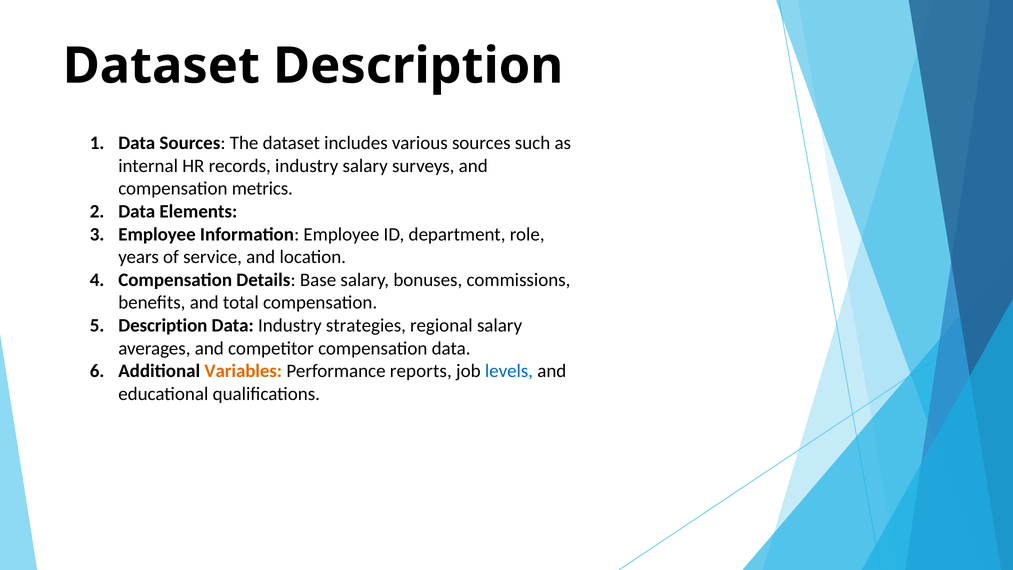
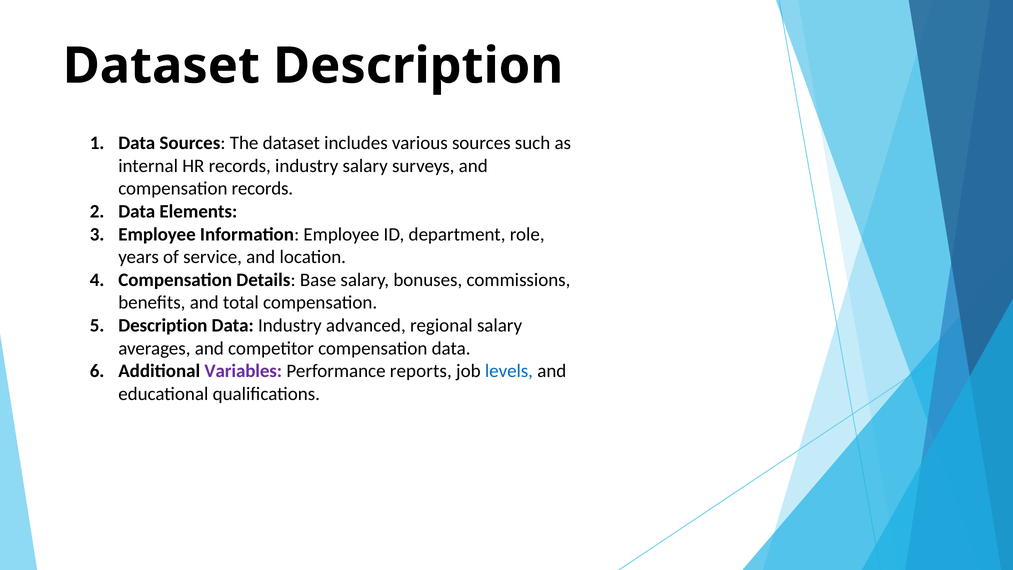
compensation metrics: metrics -> records (262, 189)
strategies: strategies -> advanced (366, 325)
Variables colour: orange -> purple (243, 371)
